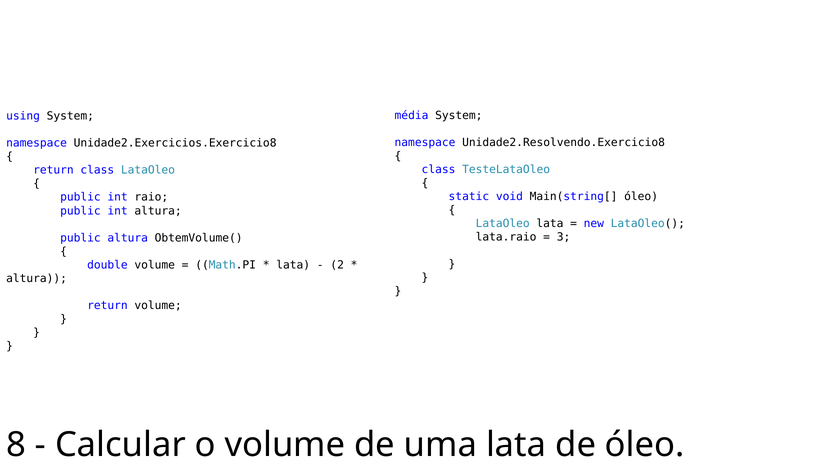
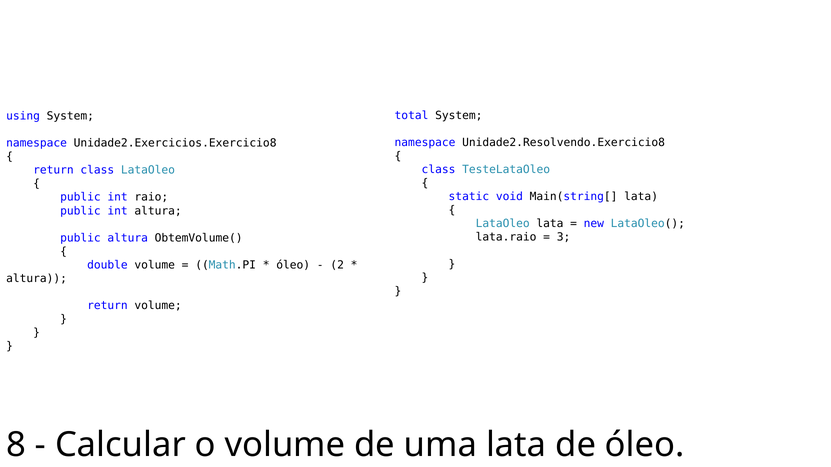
média: média -> total (412, 115)
Main(string[ óleo: óleo -> lata (641, 197)
lata: lata -> óleo (293, 265)
